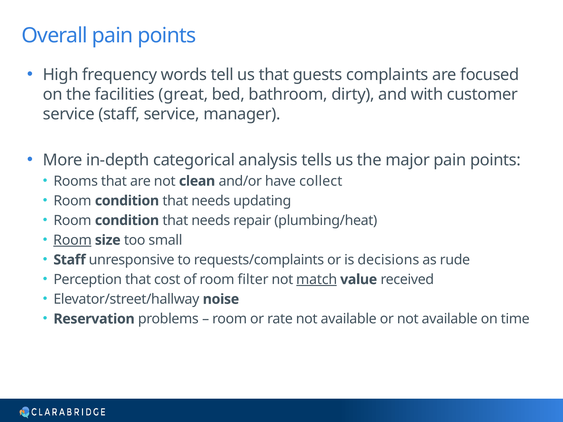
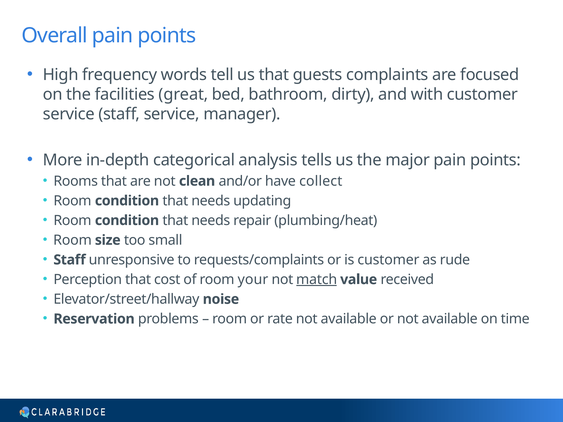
Room underline: present -> none (72, 240)
is decisions: decisions -> customer (388, 260)
filter: filter -> your (253, 280)
